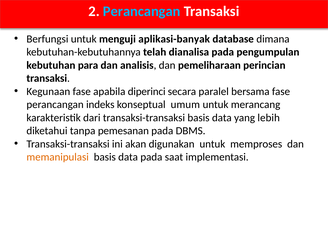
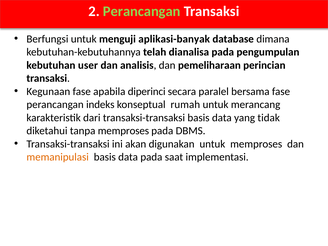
Perancangan colour: light blue -> light green (142, 11)
para: para -> user (88, 65)
umum: umum -> rumah (185, 105)
lebih: lebih -> tidak (269, 118)
tanpa pemesanan: pemesanan -> memproses (123, 131)
